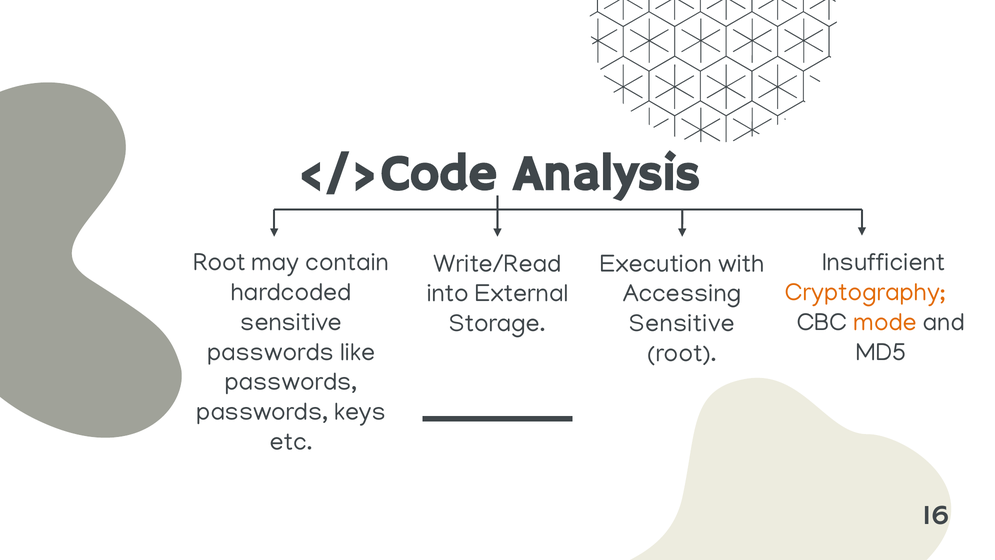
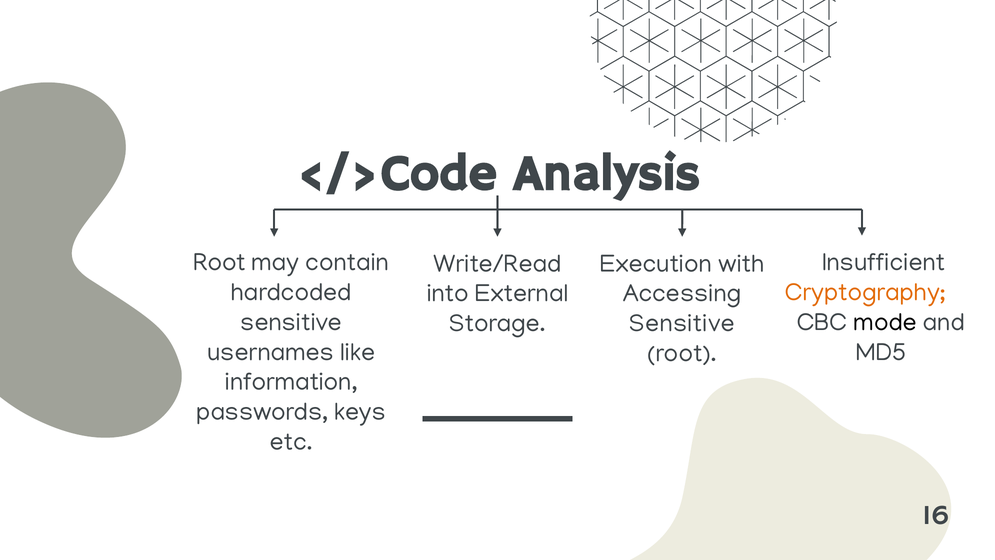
mode colour: orange -> black (885, 322)
passwords: passwords -> usernames (271, 352)
passwords: passwords -> information (291, 381)
